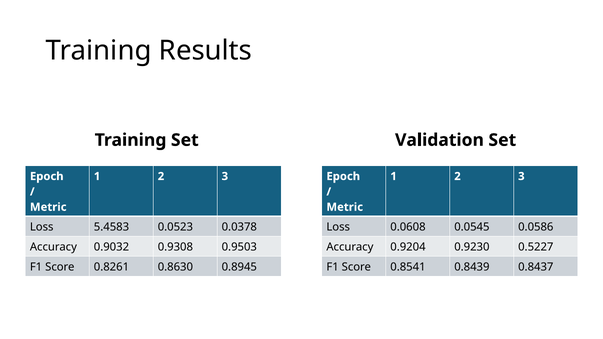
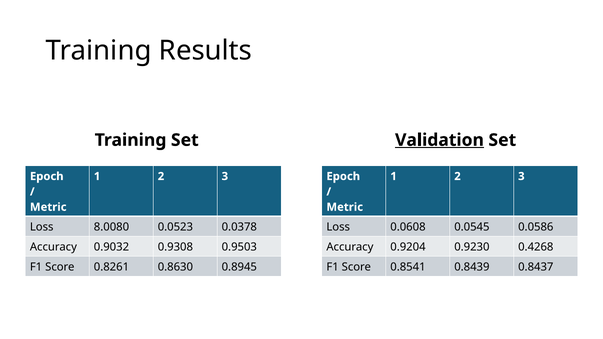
Validation underline: none -> present (439, 140)
5.4583: 5.4583 -> 8.0080 (111, 227)
0.5227: 0.5227 -> 0.4268 (536, 247)
